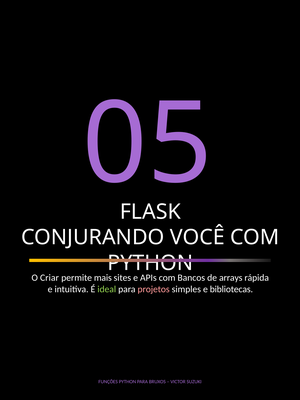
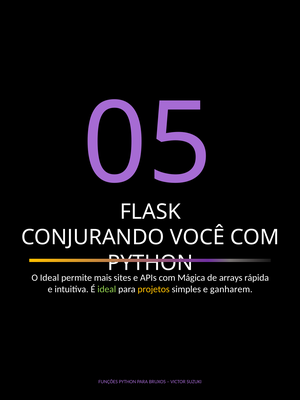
O Criar: Criar -> Ideal (50, 278)
Bancos: Bancos -> Mágica (191, 278)
projetos colour: pink -> yellow (154, 289)
bibliotecas: bibliotecas -> ganharem (231, 289)
